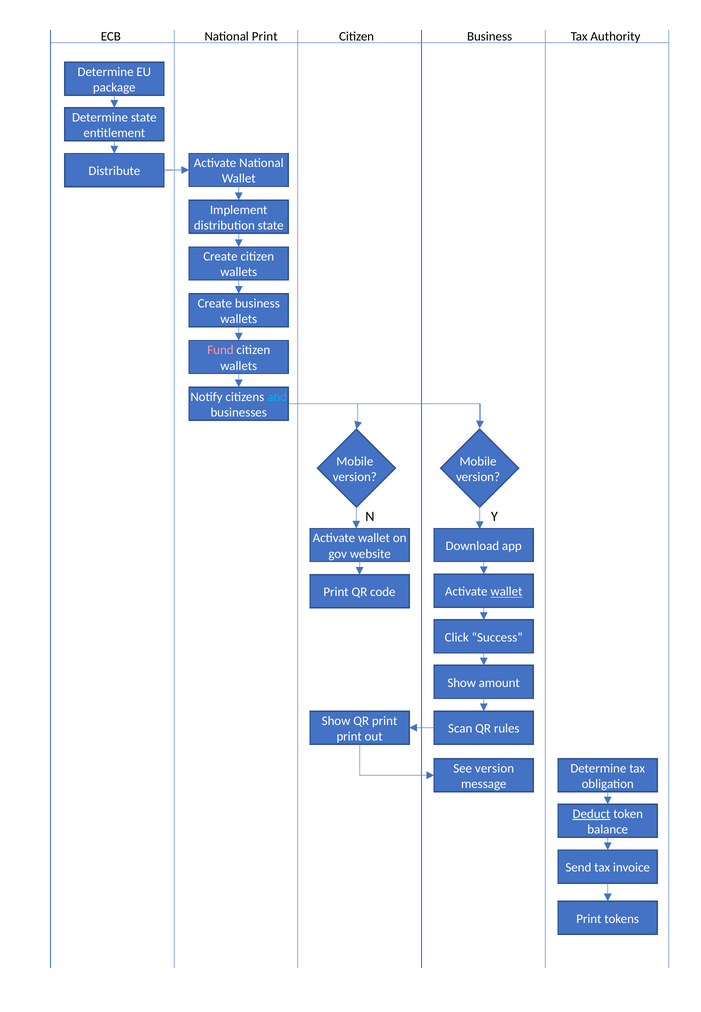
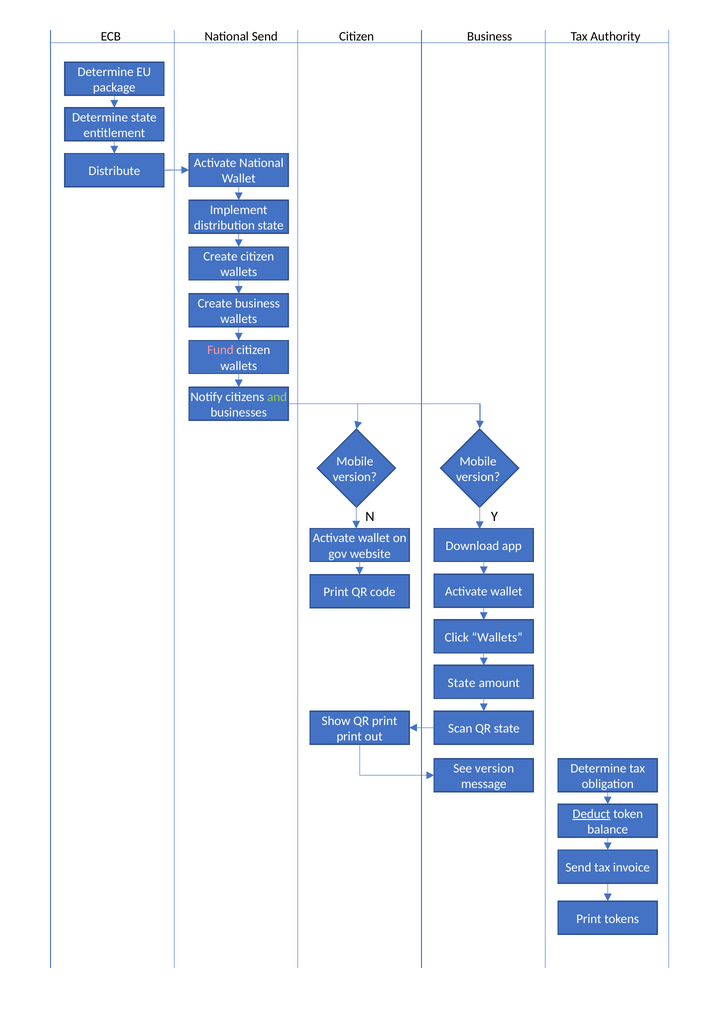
National Print: Print -> Send (265, 36)
and colour: light blue -> light green (277, 397)
wallet underline: present -> none (506, 592)
Click Success: Success -> Wallets (497, 638)
Show: Show -> State (462, 683)
QR rules: rules -> state (507, 729)
